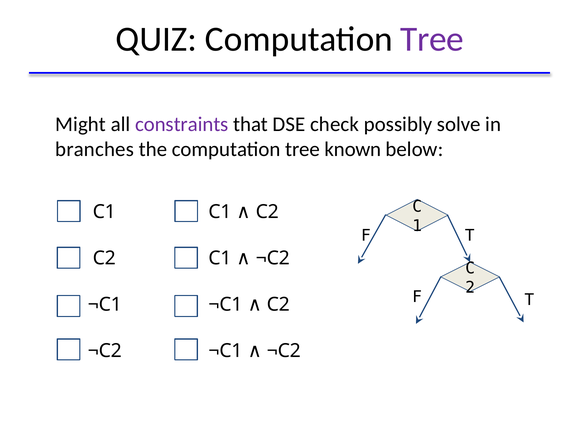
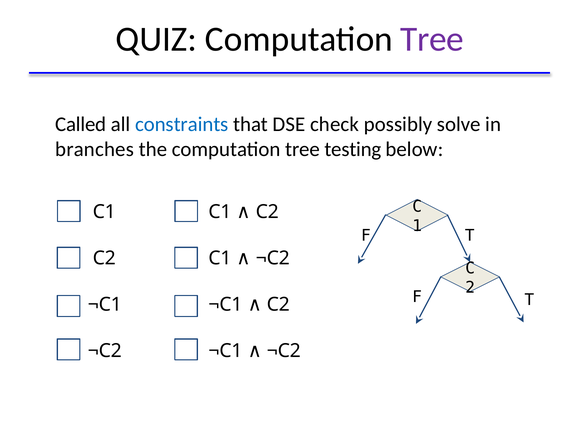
Might: Might -> Called (81, 124)
constraints colour: purple -> blue (182, 124)
known: known -> testing (353, 150)
